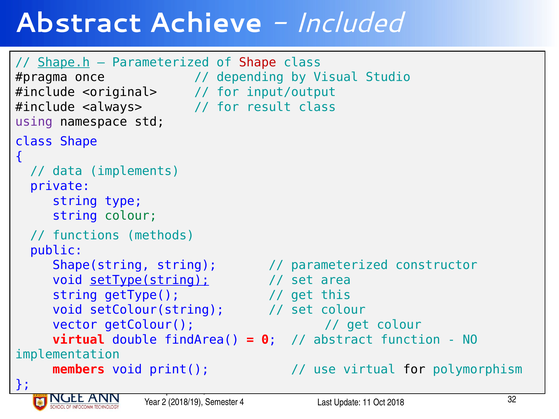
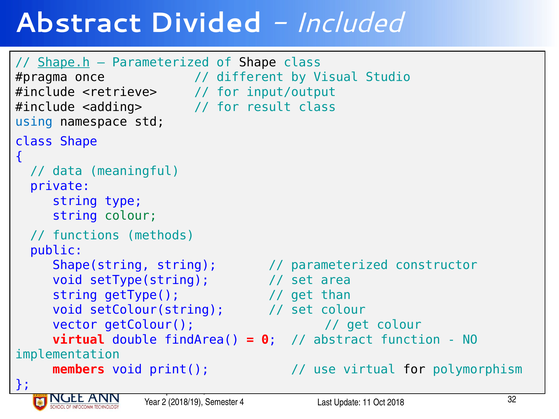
Achieve: Achieve -> Divided (206, 23)
Shape colour: red -> black (258, 62)
depending: depending -> different (250, 77)
<original>: <original> -> <retrieve> (120, 92)
<always>: <always> -> <adding> (112, 107)
using colour: purple -> blue (34, 122)
implements: implements -> meaningful (135, 171)
setType(string underline: present -> none (149, 280)
this: this -> than (336, 295)
